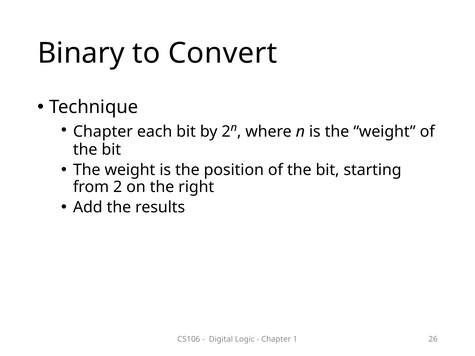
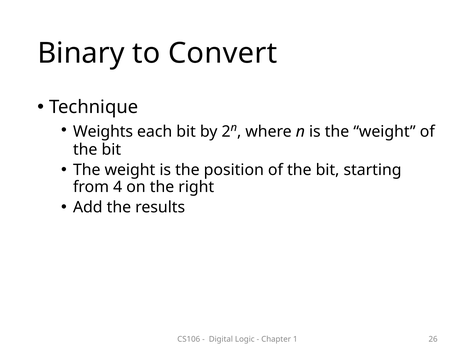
Chapter: Chapter -> Weights (103, 132)
from 2: 2 -> 4 (118, 187)
